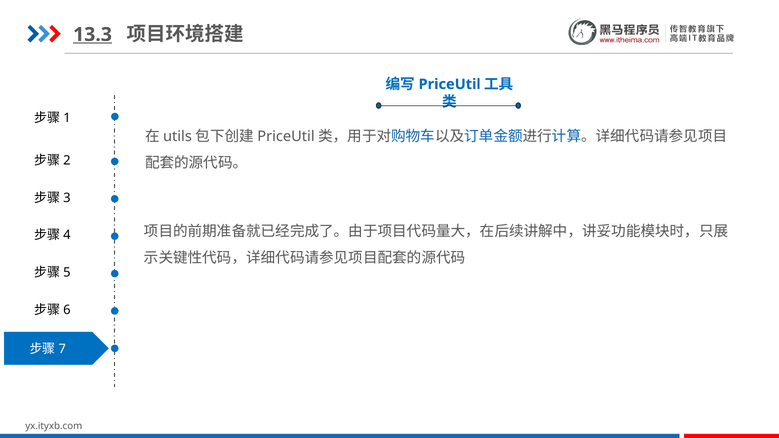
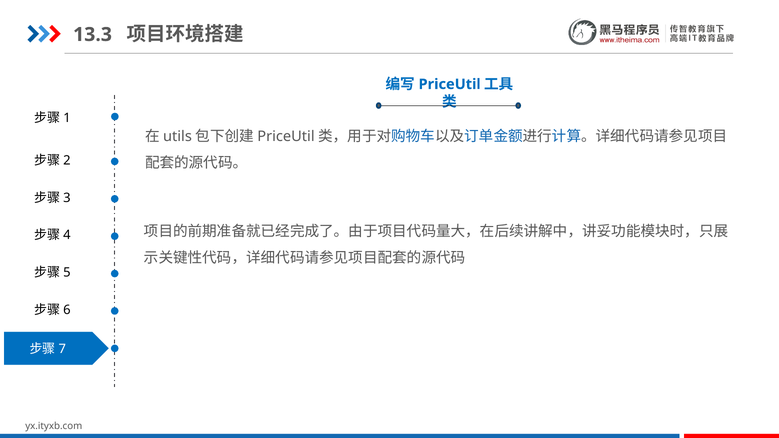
13.3 underline: present -> none (93, 35)
